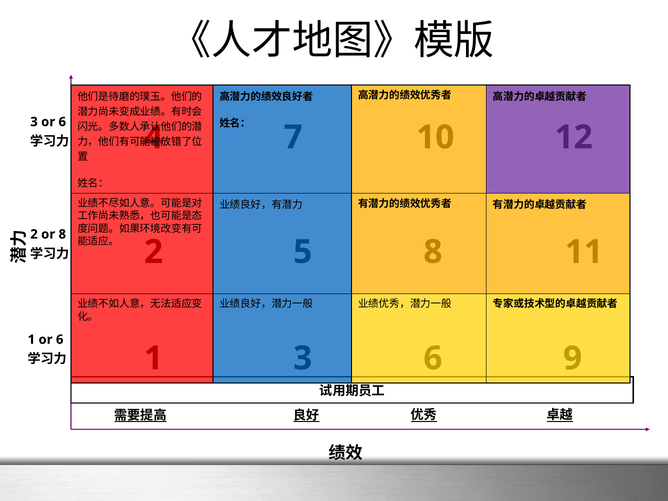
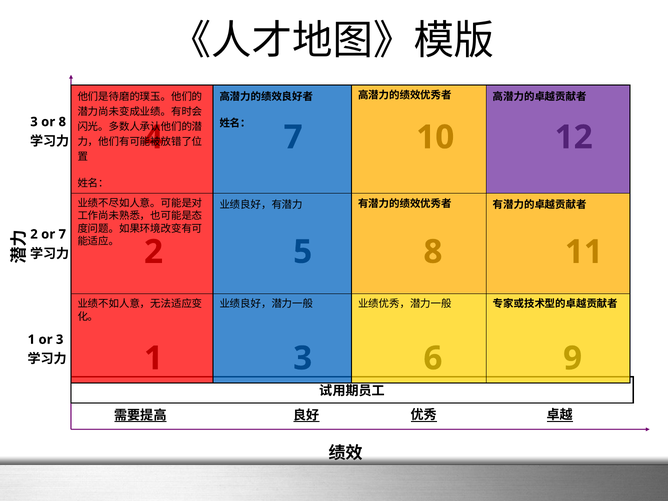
3 or 6: 6 -> 8 (62, 122)
or 8: 8 -> 7 (62, 234)
1 or 6: 6 -> 3 (60, 340)
